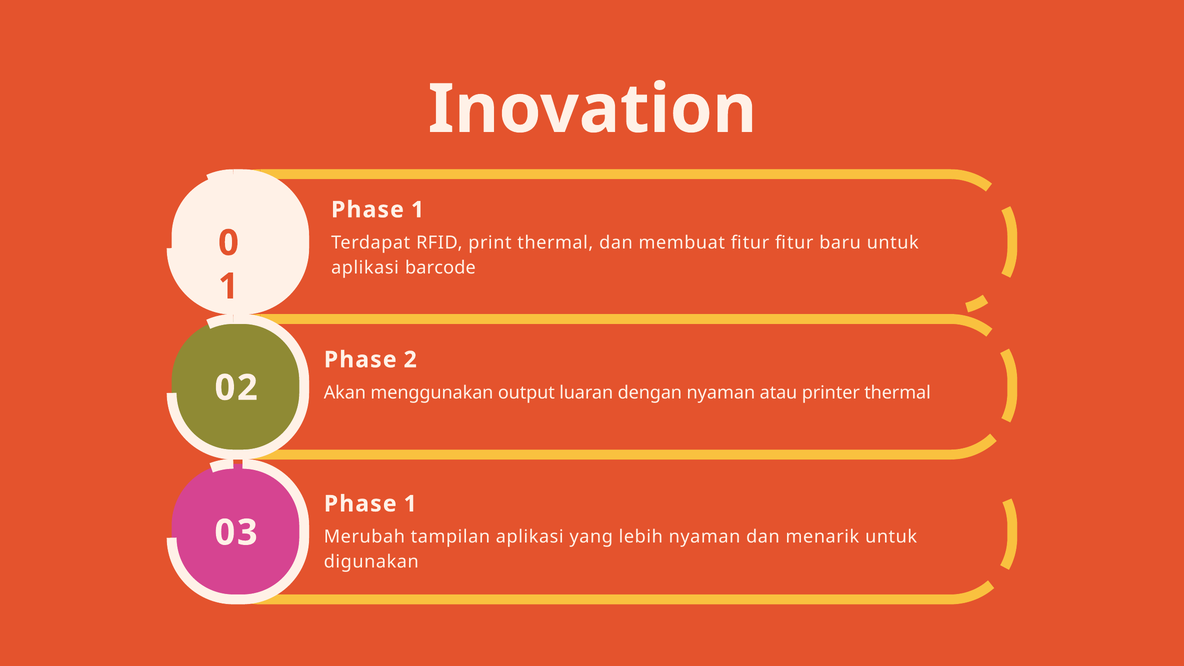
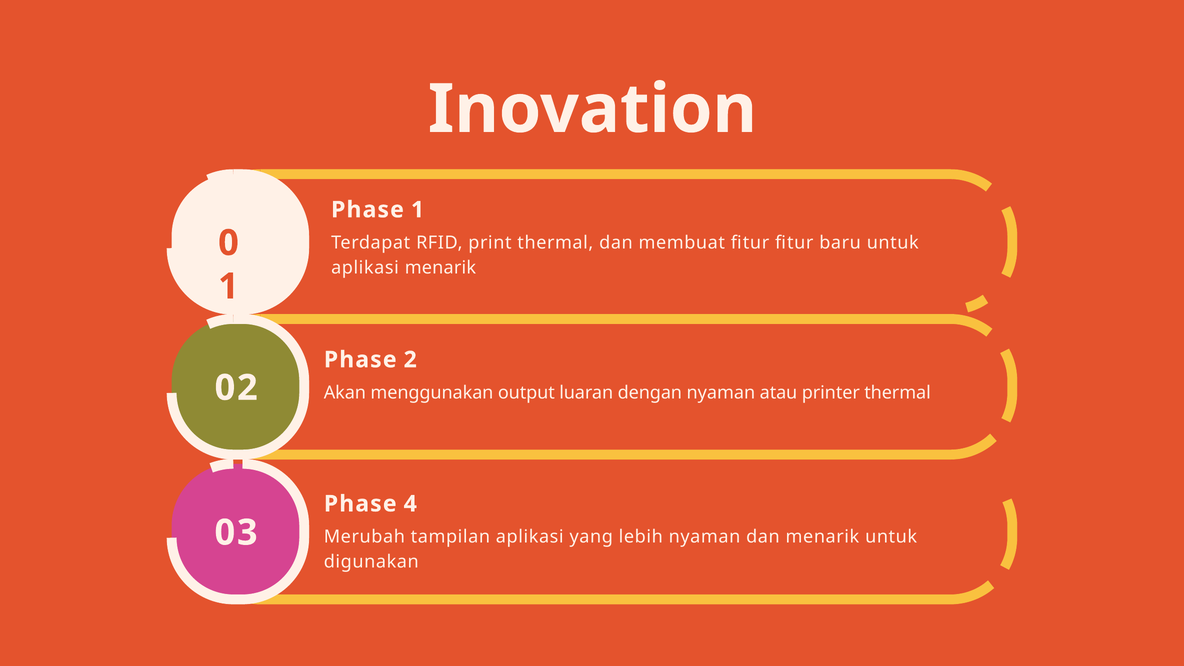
aplikasi barcode: barcode -> menarik (440, 268)
1: 1 -> 4 (410, 504)
